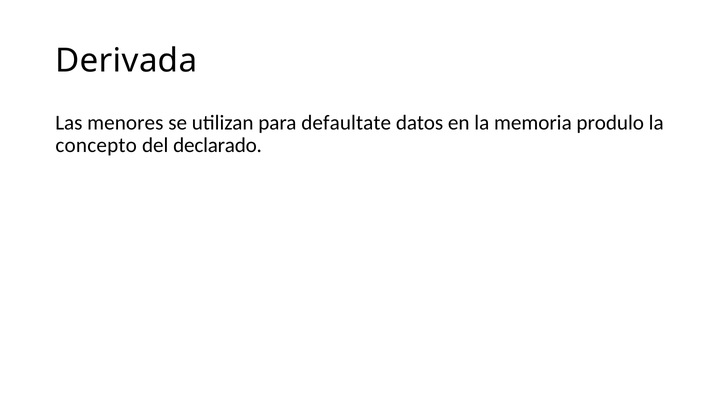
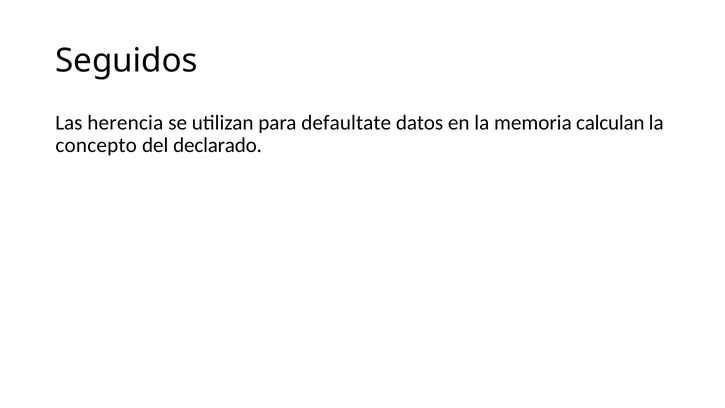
Derivada: Derivada -> Seguidos (127, 61)
menores: menores -> herencia (125, 123)
produlo: produlo -> calculan (610, 123)
